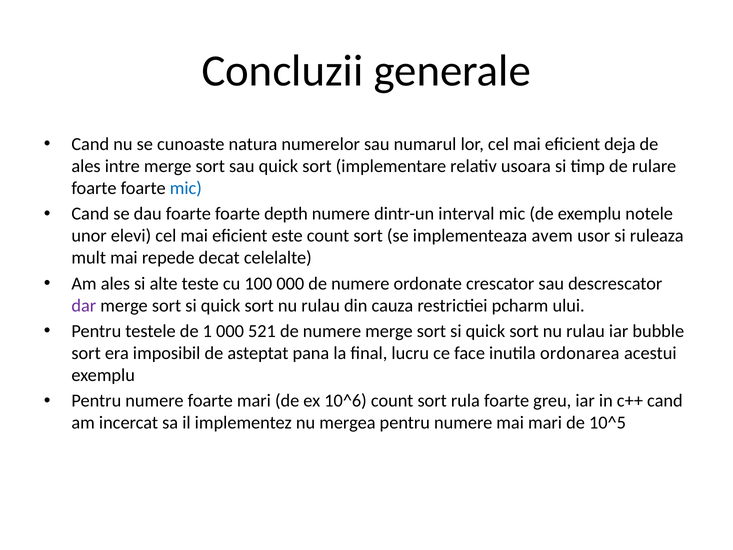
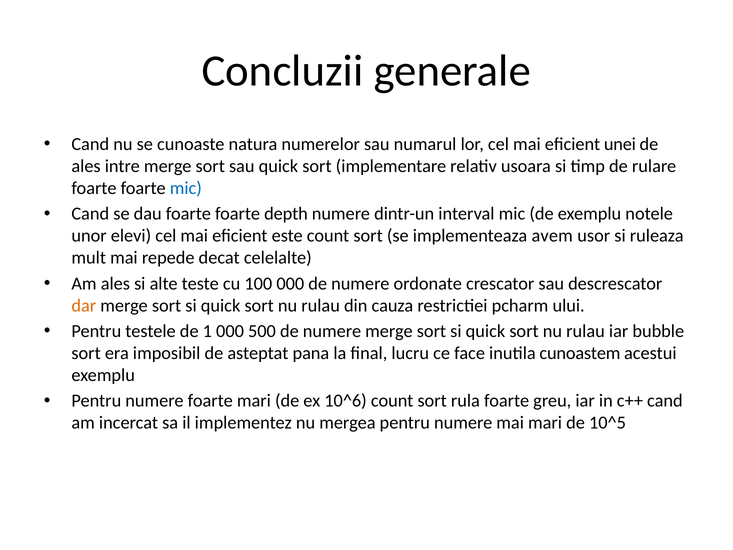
deja: deja -> unei (620, 144)
dar colour: purple -> orange (84, 305)
521: 521 -> 500 (262, 331)
ordonarea: ordonarea -> cunoastem (580, 353)
